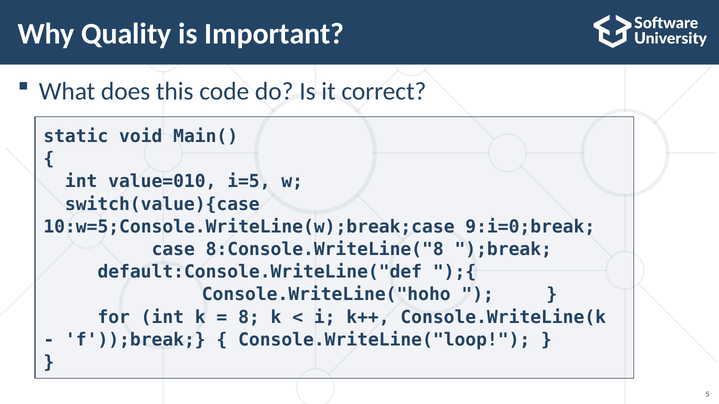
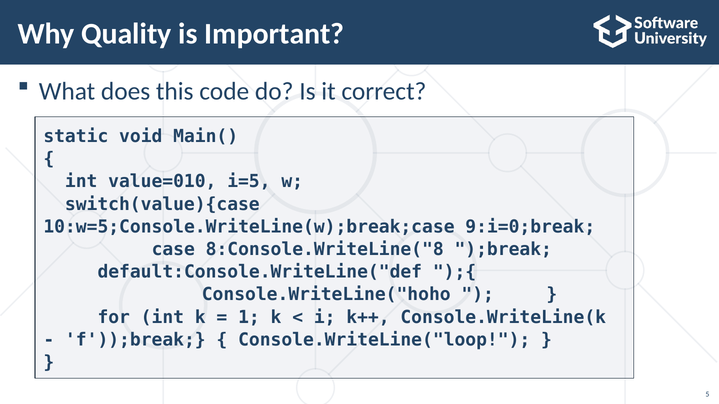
8: 8 -> 1 (249, 317)
